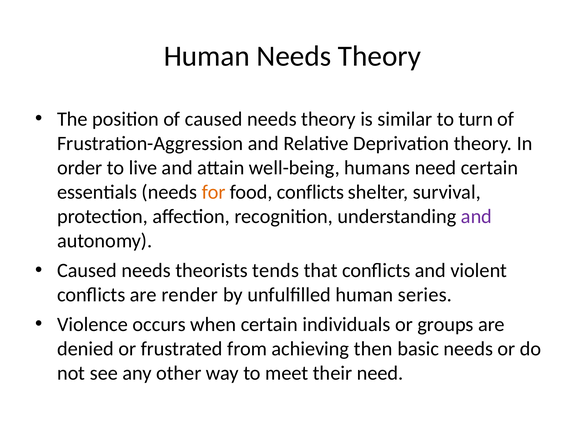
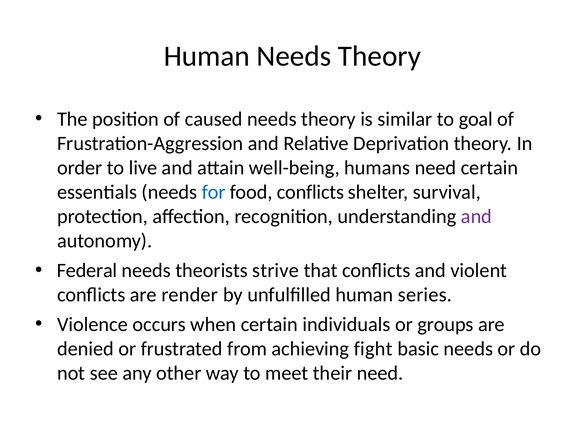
turn: turn -> goal (476, 119)
for colour: orange -> blue (214, 192)
Caused: Caused -> Federal (87, 270)
tends: tends -> strive (276, 270)
then: then -> fight (373, 349)
